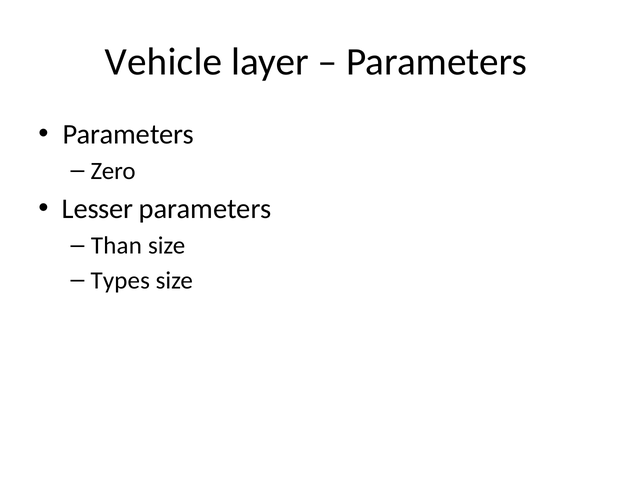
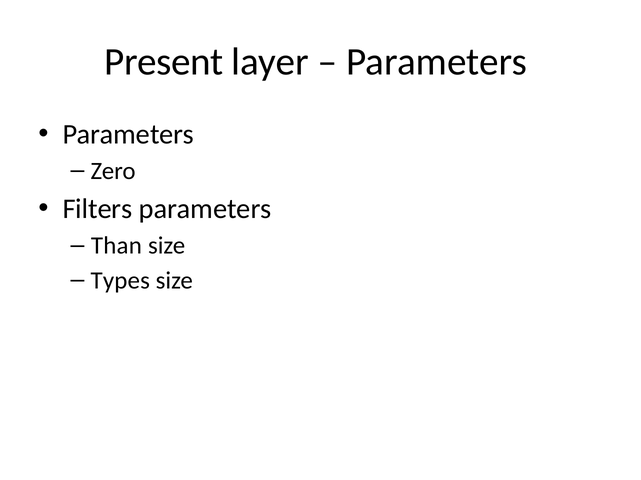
Vehicle: Vehicle -> Present (164, 62)
Lesser: Lesser -> Filters (97, 209)
